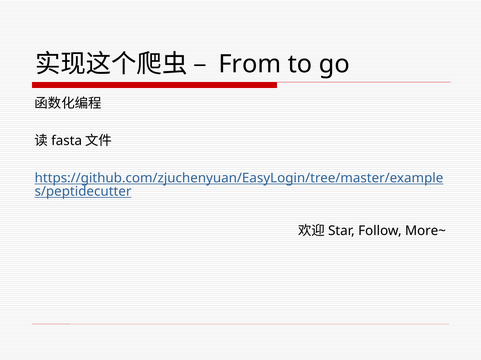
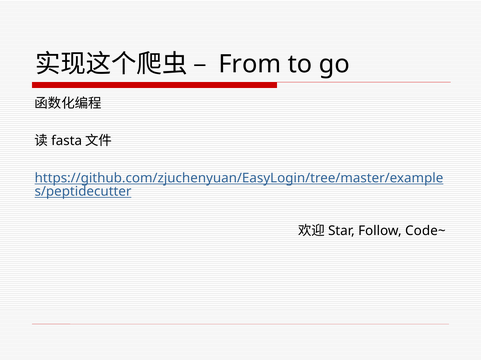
More~: More~ -> Code~ (425, 231)
